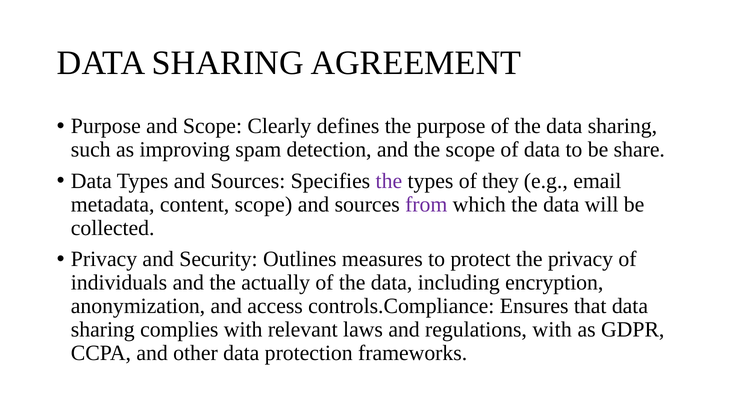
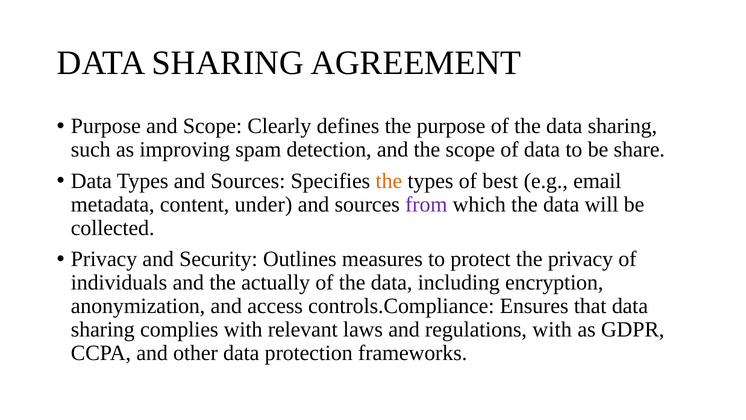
the colour: purple -> orange (389, 181)
they: they -> best (500, 181)
content scope: scope -> under (263, 204)
